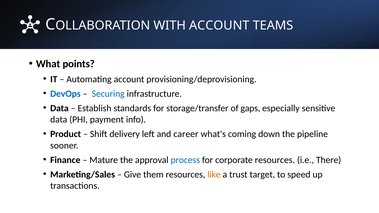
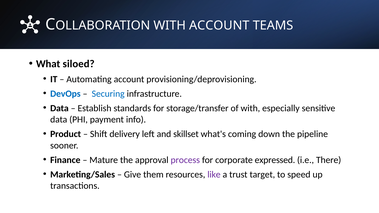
points: points -> siloed (79, 64)
of gaps: gaps -> with (250, 108)
career: career -> skillset (186, 134)
process colour: blue -> purple (185, 160)
corporate resources: resources -> expressed (275, 160)
like colour: orange -> purple (214, 175)
